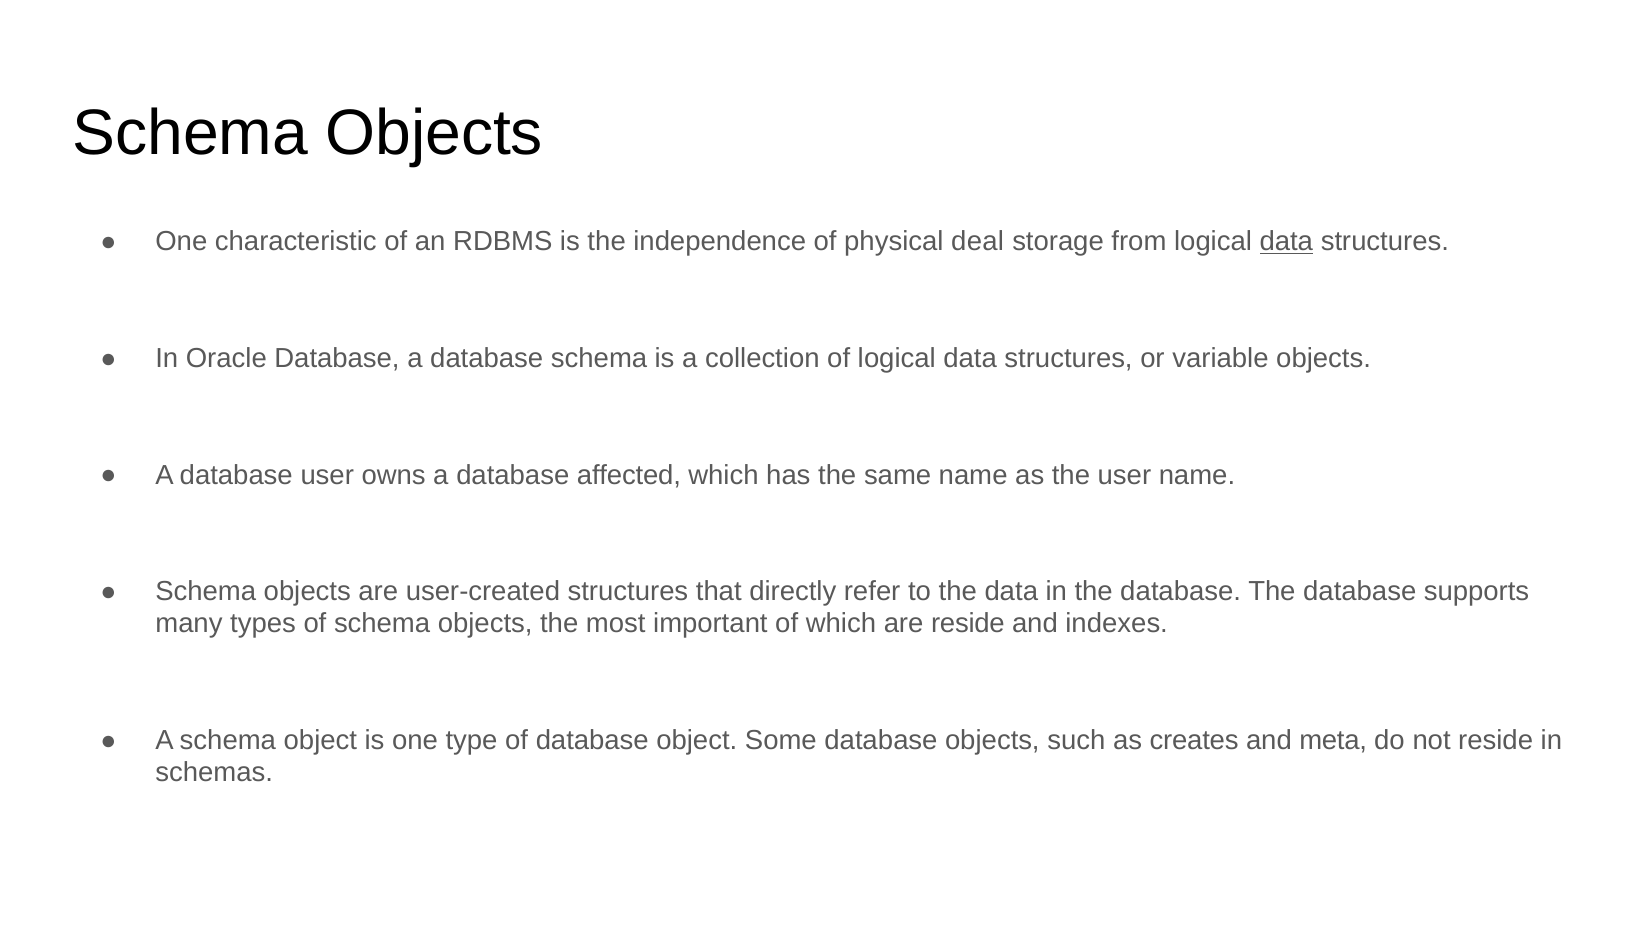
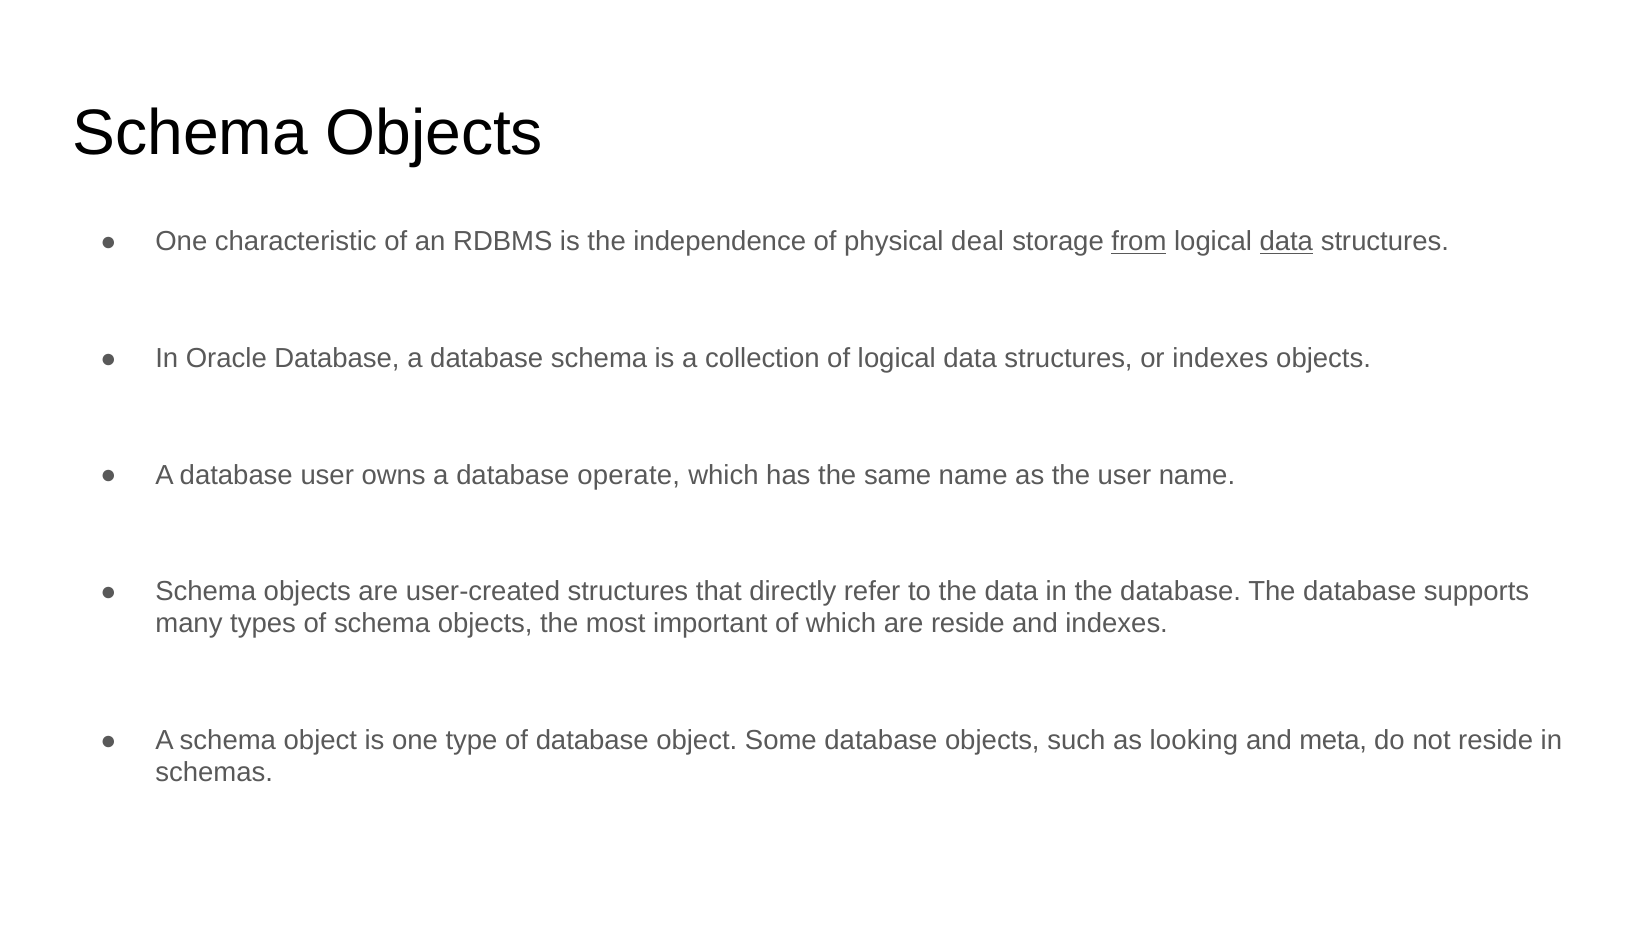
from underline: none -> present (1139, 242)
or variable: variable -> indexes (1220, 358)
affected: affected -> operate (629, 475)
creates: creates -> looking (1194, 741)
